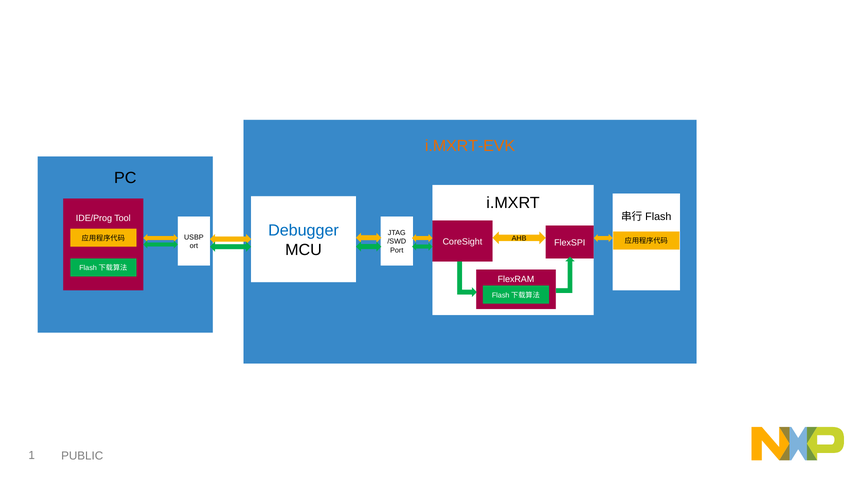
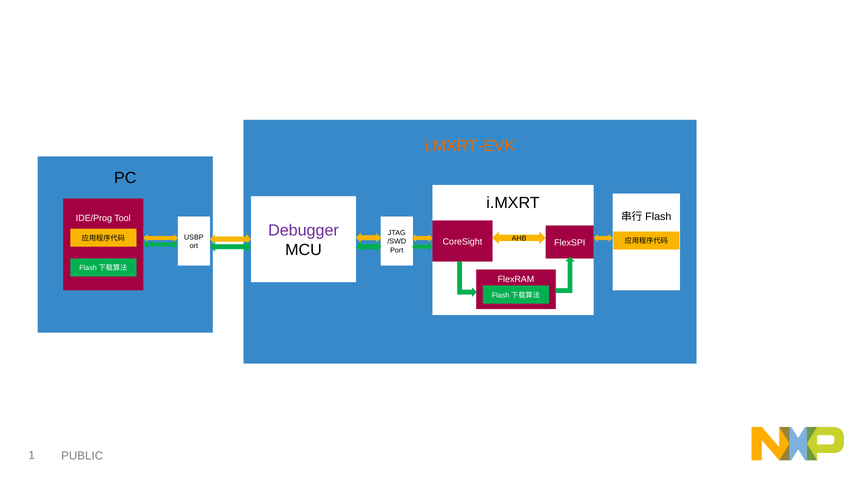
Debugger colour: blue -> purple (303, 230)
